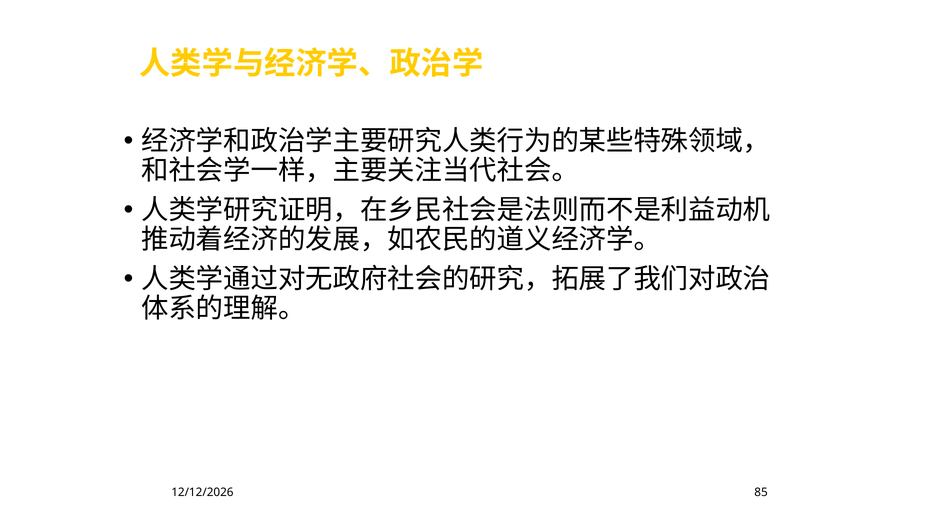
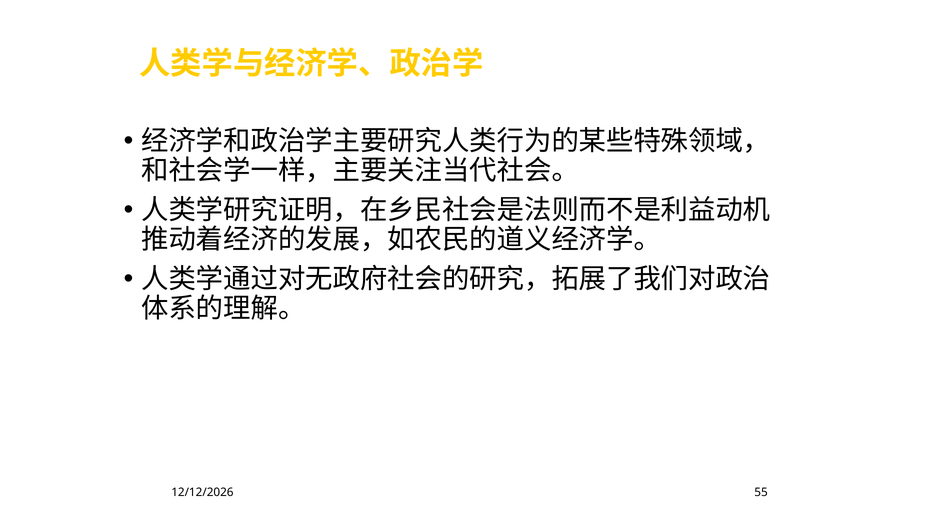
85: 85 -> 55 (761, 492)
